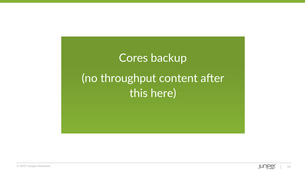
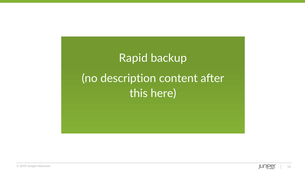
Cores: Cores -> Rapid (133, 58)
throughput: throughput -> description (128, 79)
